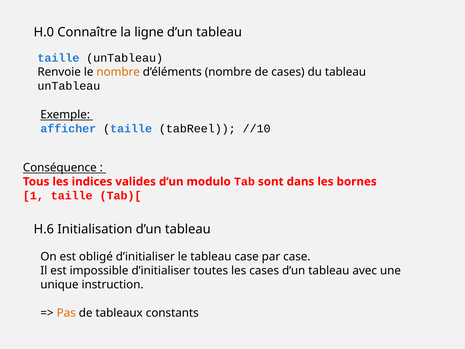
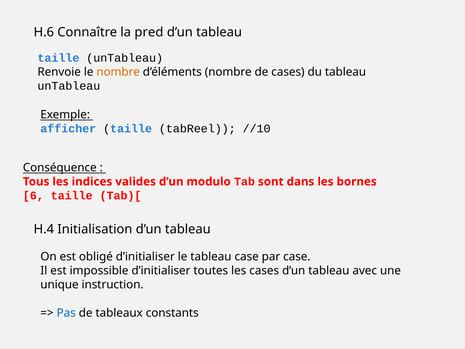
H.0: H.0 -> H.6 (44, 32)
ligne: ligne -> pred (149, 32)
1: 1 -> 6 (33, 195)
H.6: H.6 -> H.4 (44, 229)
Pas colour: orange -> blue (66, 313)
